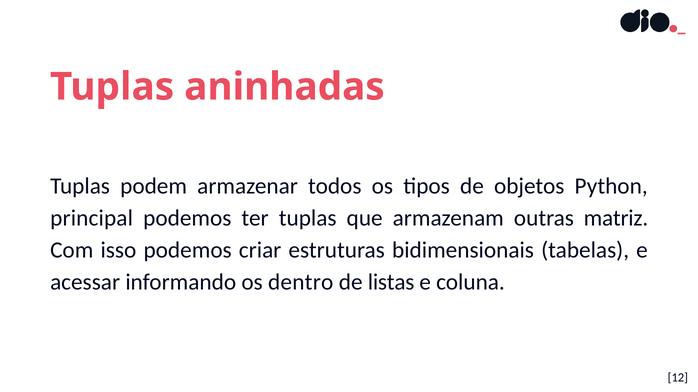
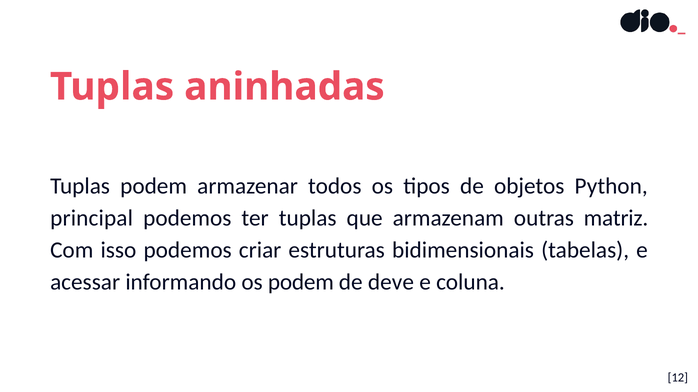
os dentro: dentro -> podem (301, 283)
listas: listas -> deve (391, 283)
